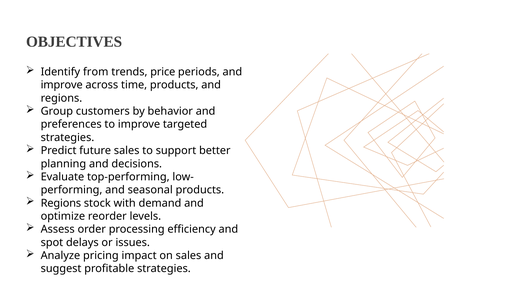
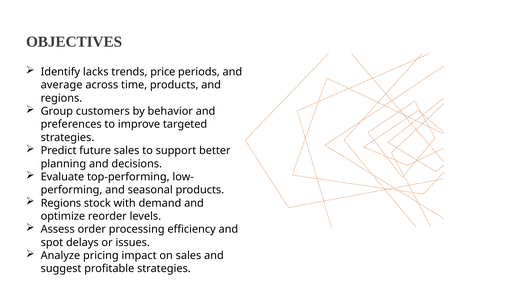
from: from -> lacks (96, 72)
improve: improve -> average (62, 85)
